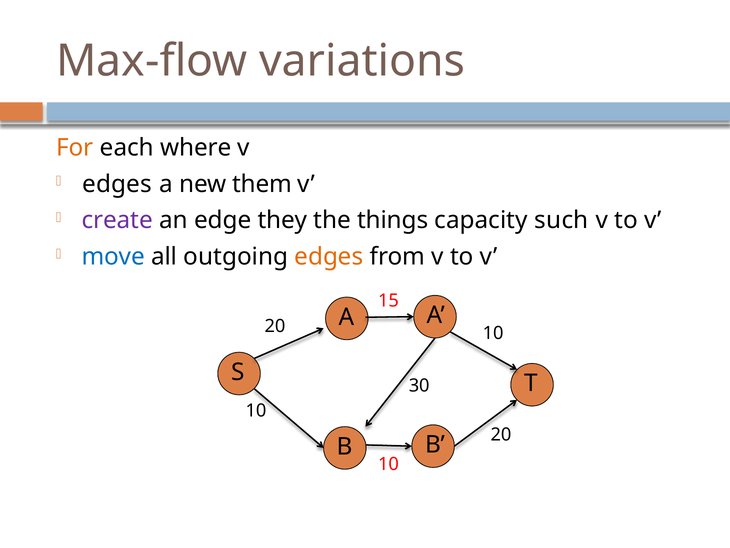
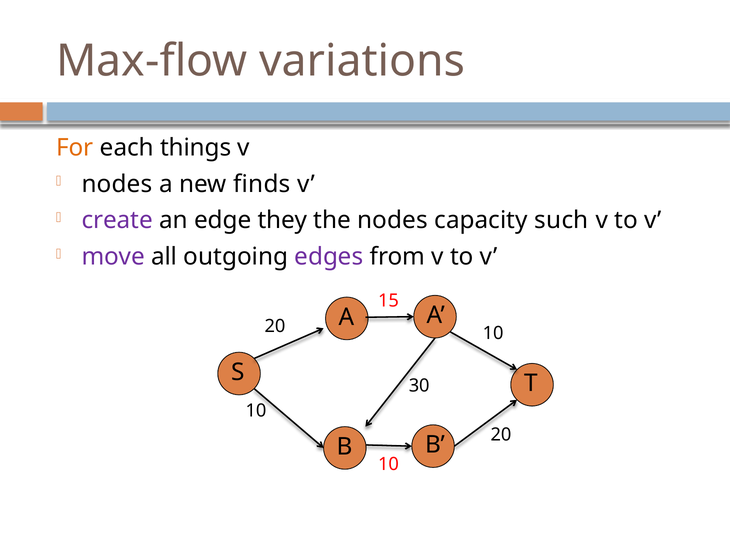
where: where -> things (196, 148)
edges: edges -> nodes (117, 184)
them: them -> finds (262, 184)
the things: things -> nodes (393, 220)
move colour: blue -> purple (113, 257)
edges colour: orange -> purple (329, 257)
